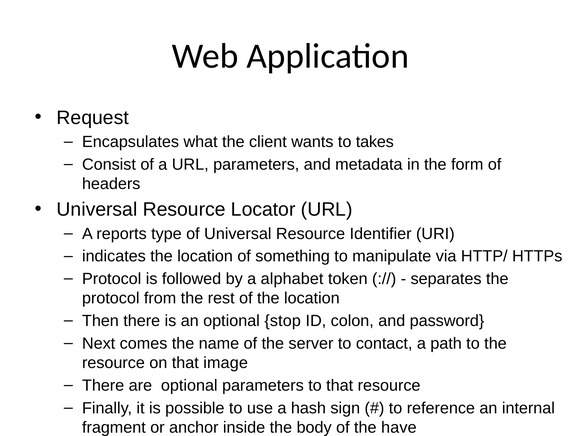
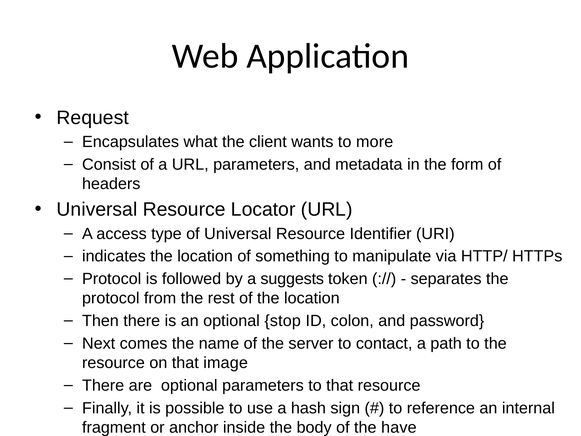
takes: takes -> more (375, 142)
reports: reports -> access (122, 234)
alphabet: alphabet -> suggests (292, 279)
